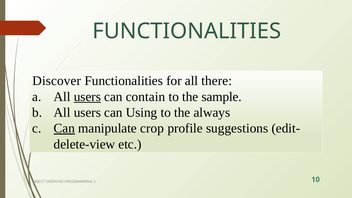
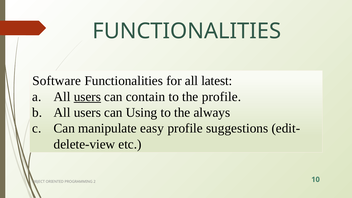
Discover: Discover -> Software (57, 81)
there: there -> latest (217, 81)
the sample: sample -> profile (222, 97)
Can underline: present -> none (64, 128)
crop: crop -> easy (152, 128)
